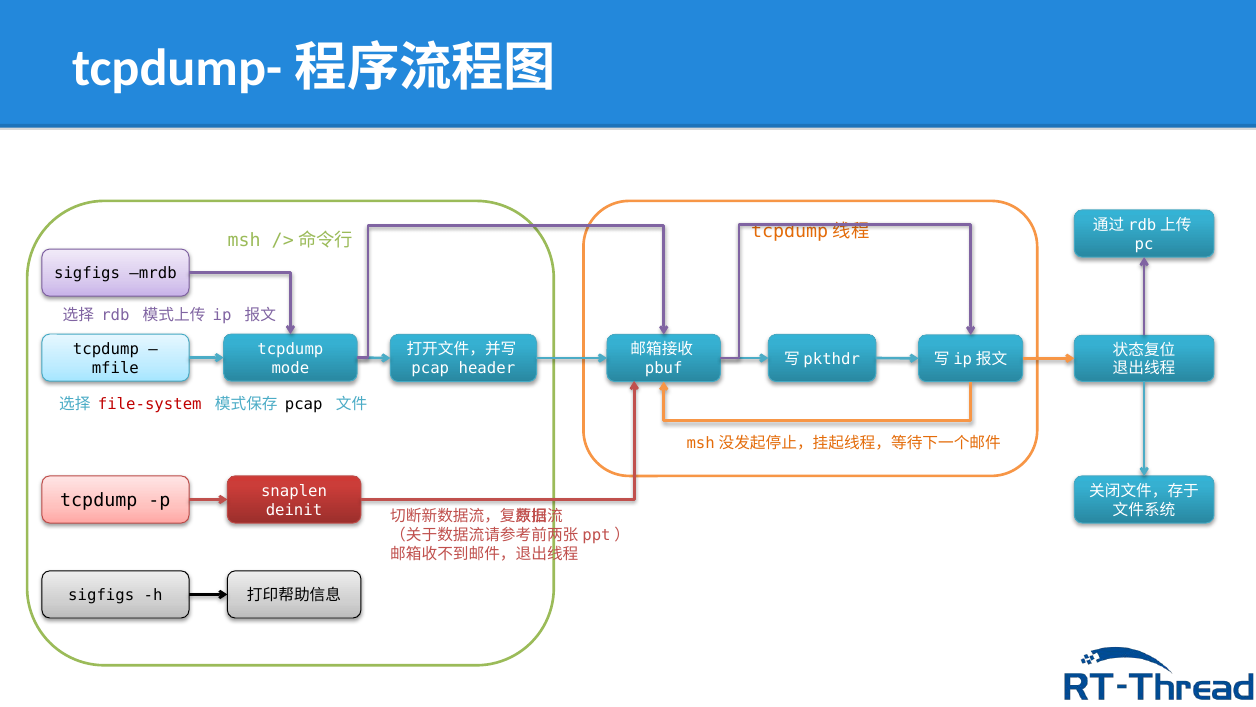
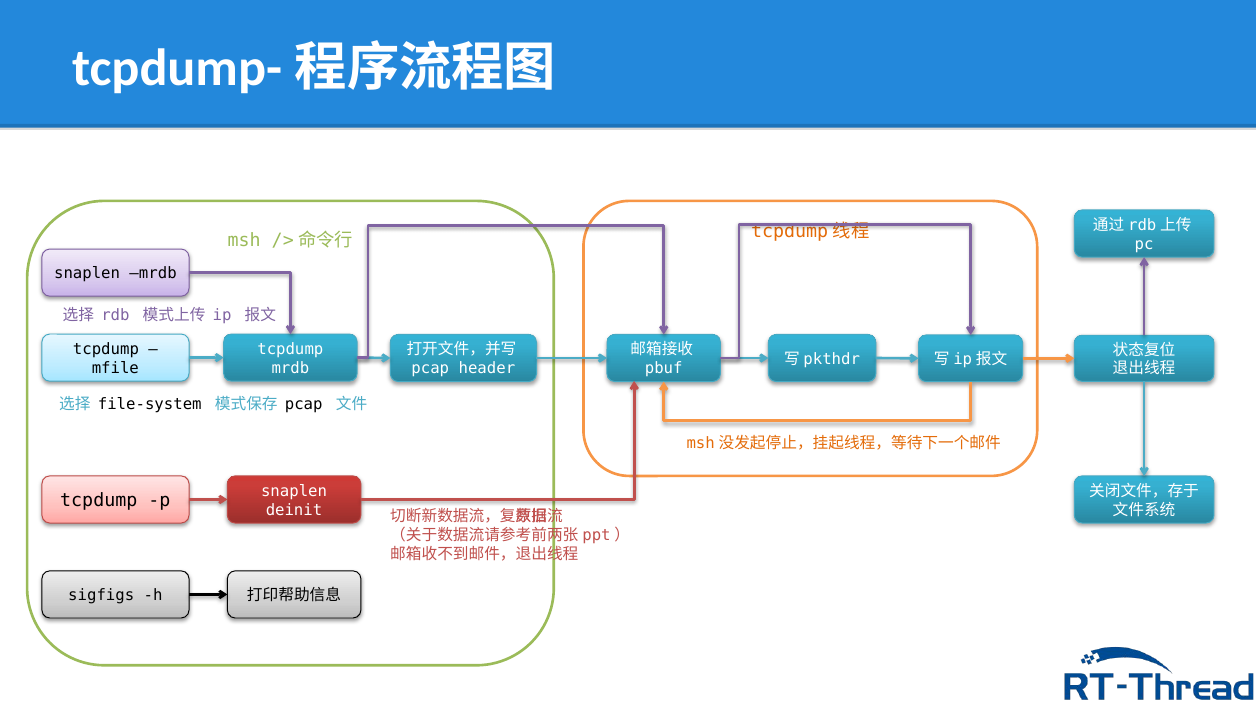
sigfigs: sigfigs -> snaplen (87, 273)
mode: mode -> mrdb (290, 368)
file-system colour: red -> black (150, 404)
